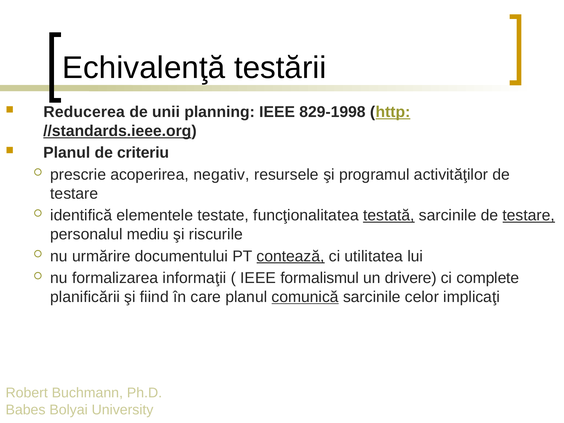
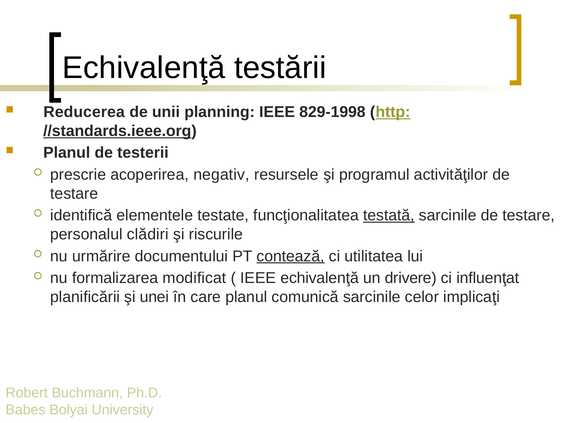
criteriu: criteriu -> testerii (143, 153)
testare underline: present -> none (529, 215)
mediu: mediu -> clădiri (148, 234)
informaţii: informaţii -> modificat (194, 278)
IEEE formalismul: formalismul -> echivalenţă (320, 278)
complete: complete -> influenţat (488, 278)
fiind: fiind -> unei (154, 297)
comunică underline: present -> none (305, 297)
